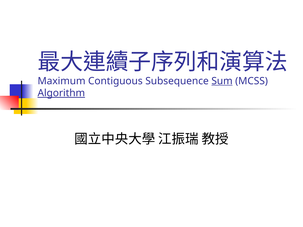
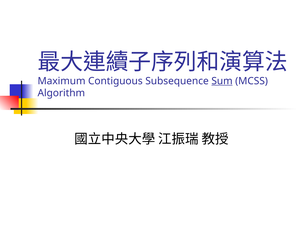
Algorithm underline: present -> none (61, 93)
